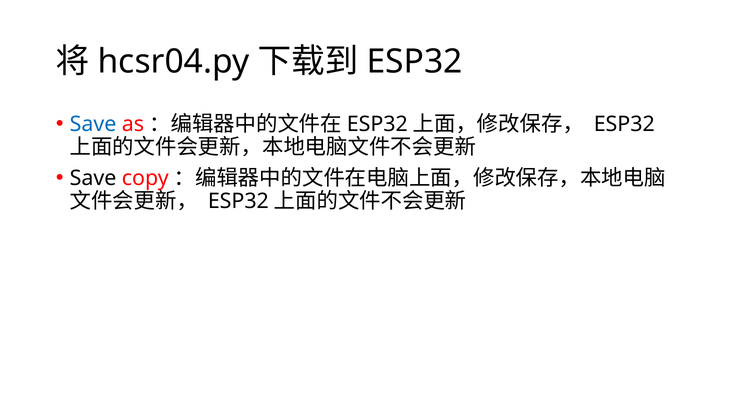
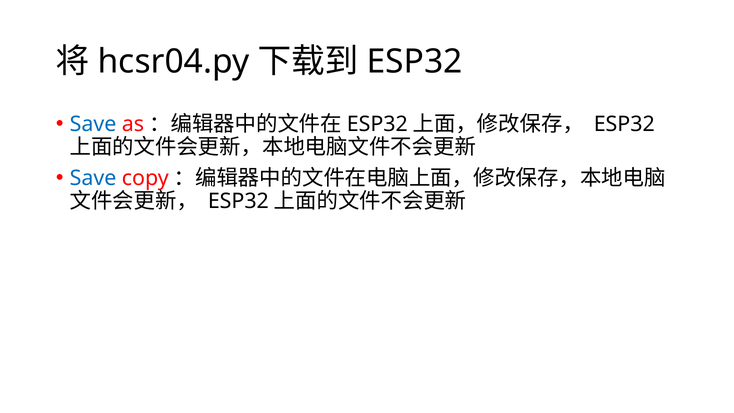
Save colour: black -> blue (93, 178)
